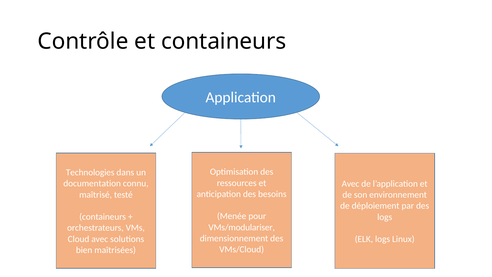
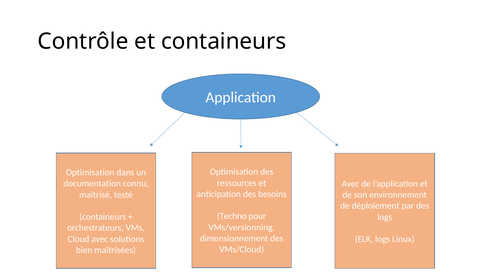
Technologies: Technologies -> Optimisation (90, 172)
Menée: Menée -> Techno (232, 216)
VMs/modulariser: VMs/modulariser -> VMs/versionning (242, 227)
